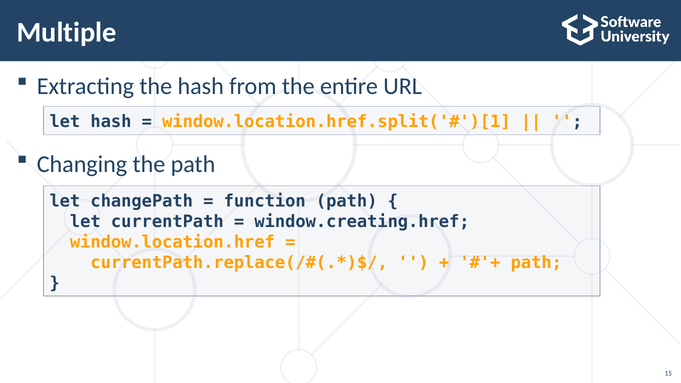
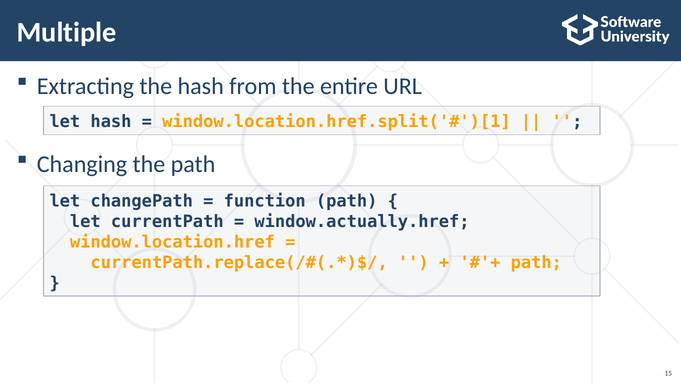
window.creating.href: window.creating.href -> window.actually.href (362, 222)
